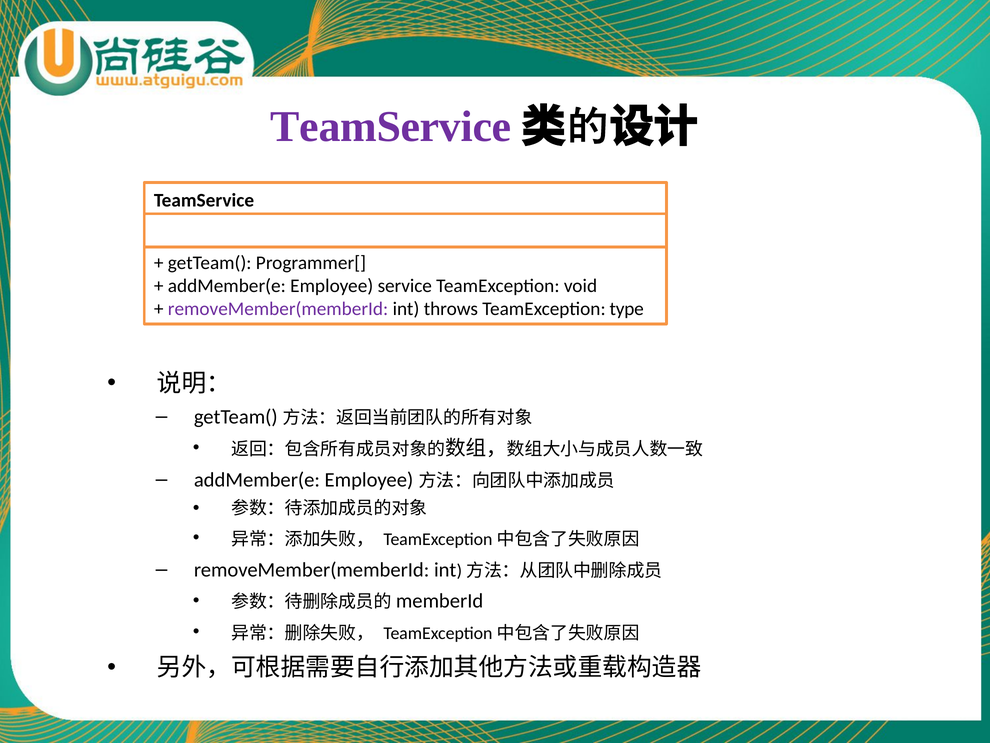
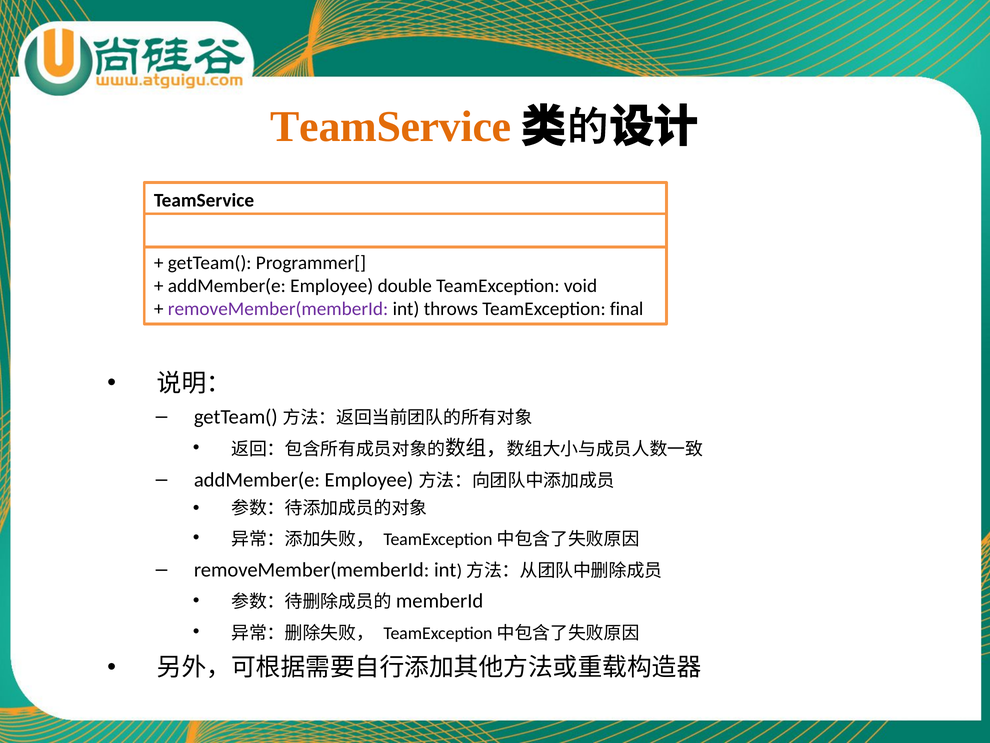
TeamService colour: purple -> orange (391, 127)
service: service -> double (405, 286)
type: type -> final (627, 309)
